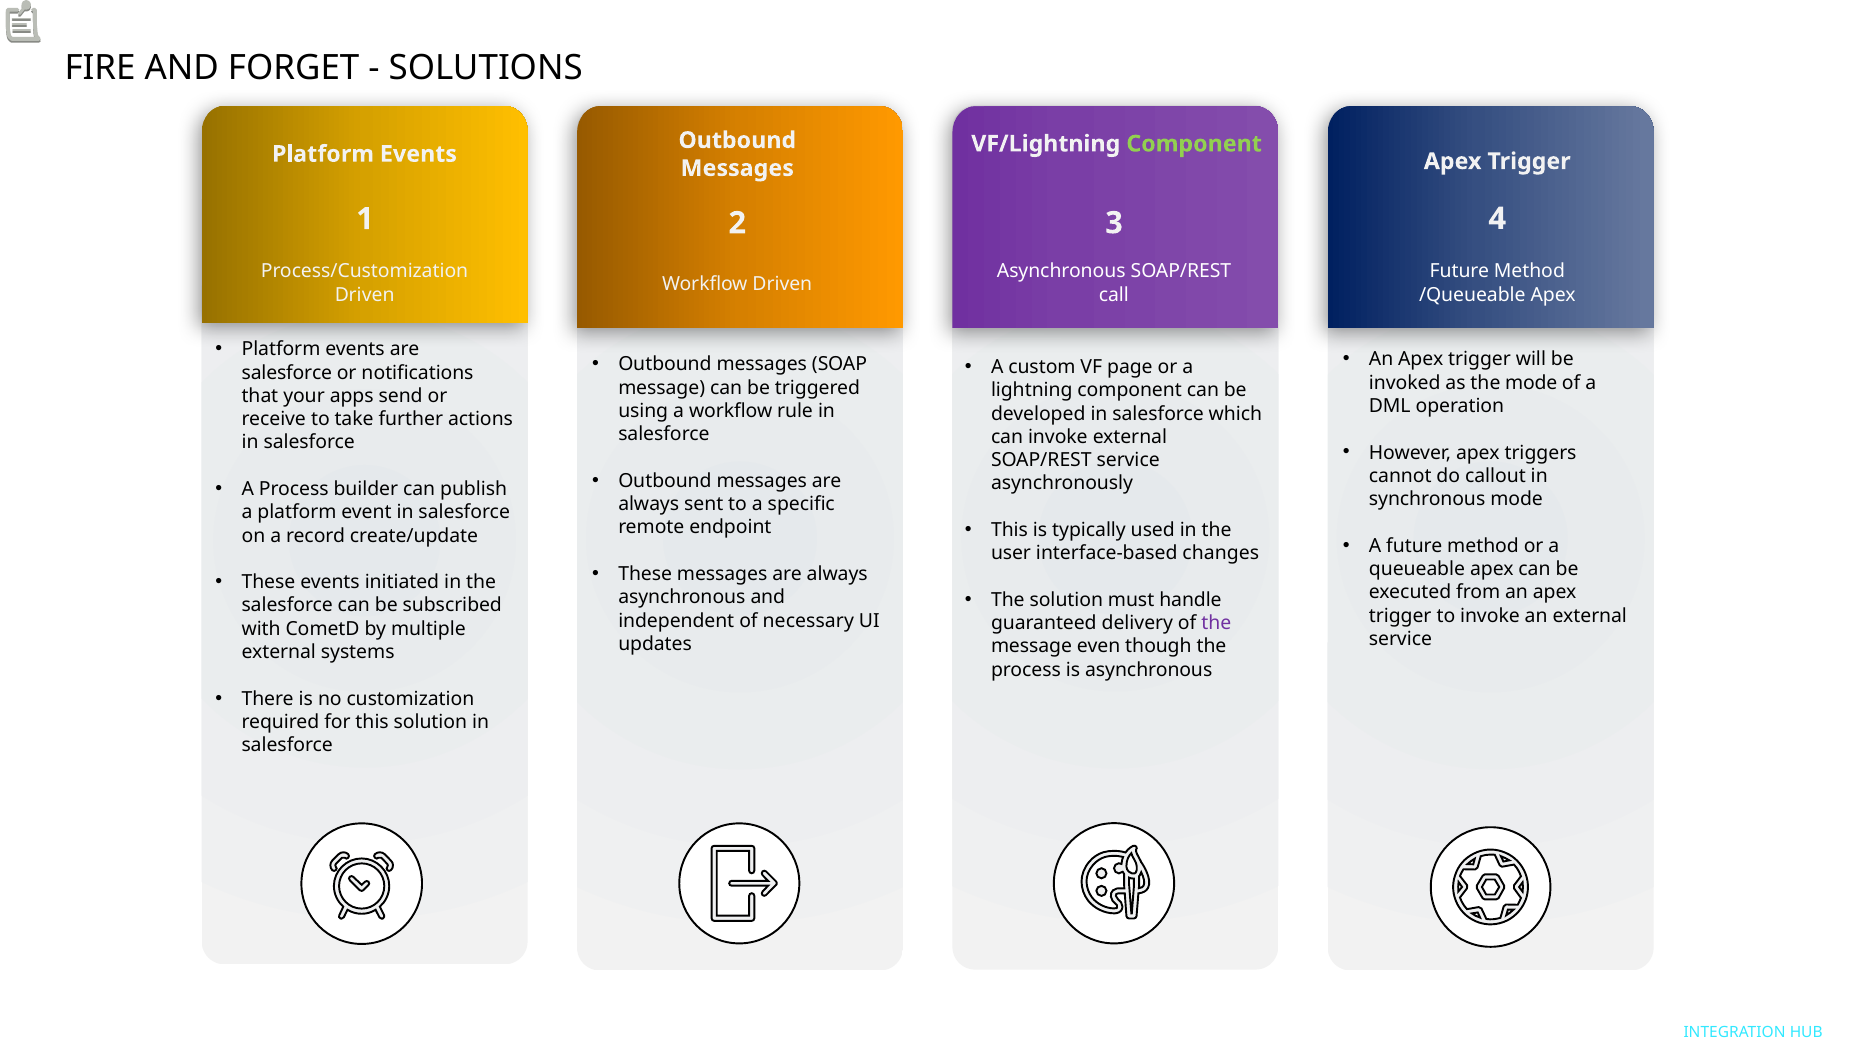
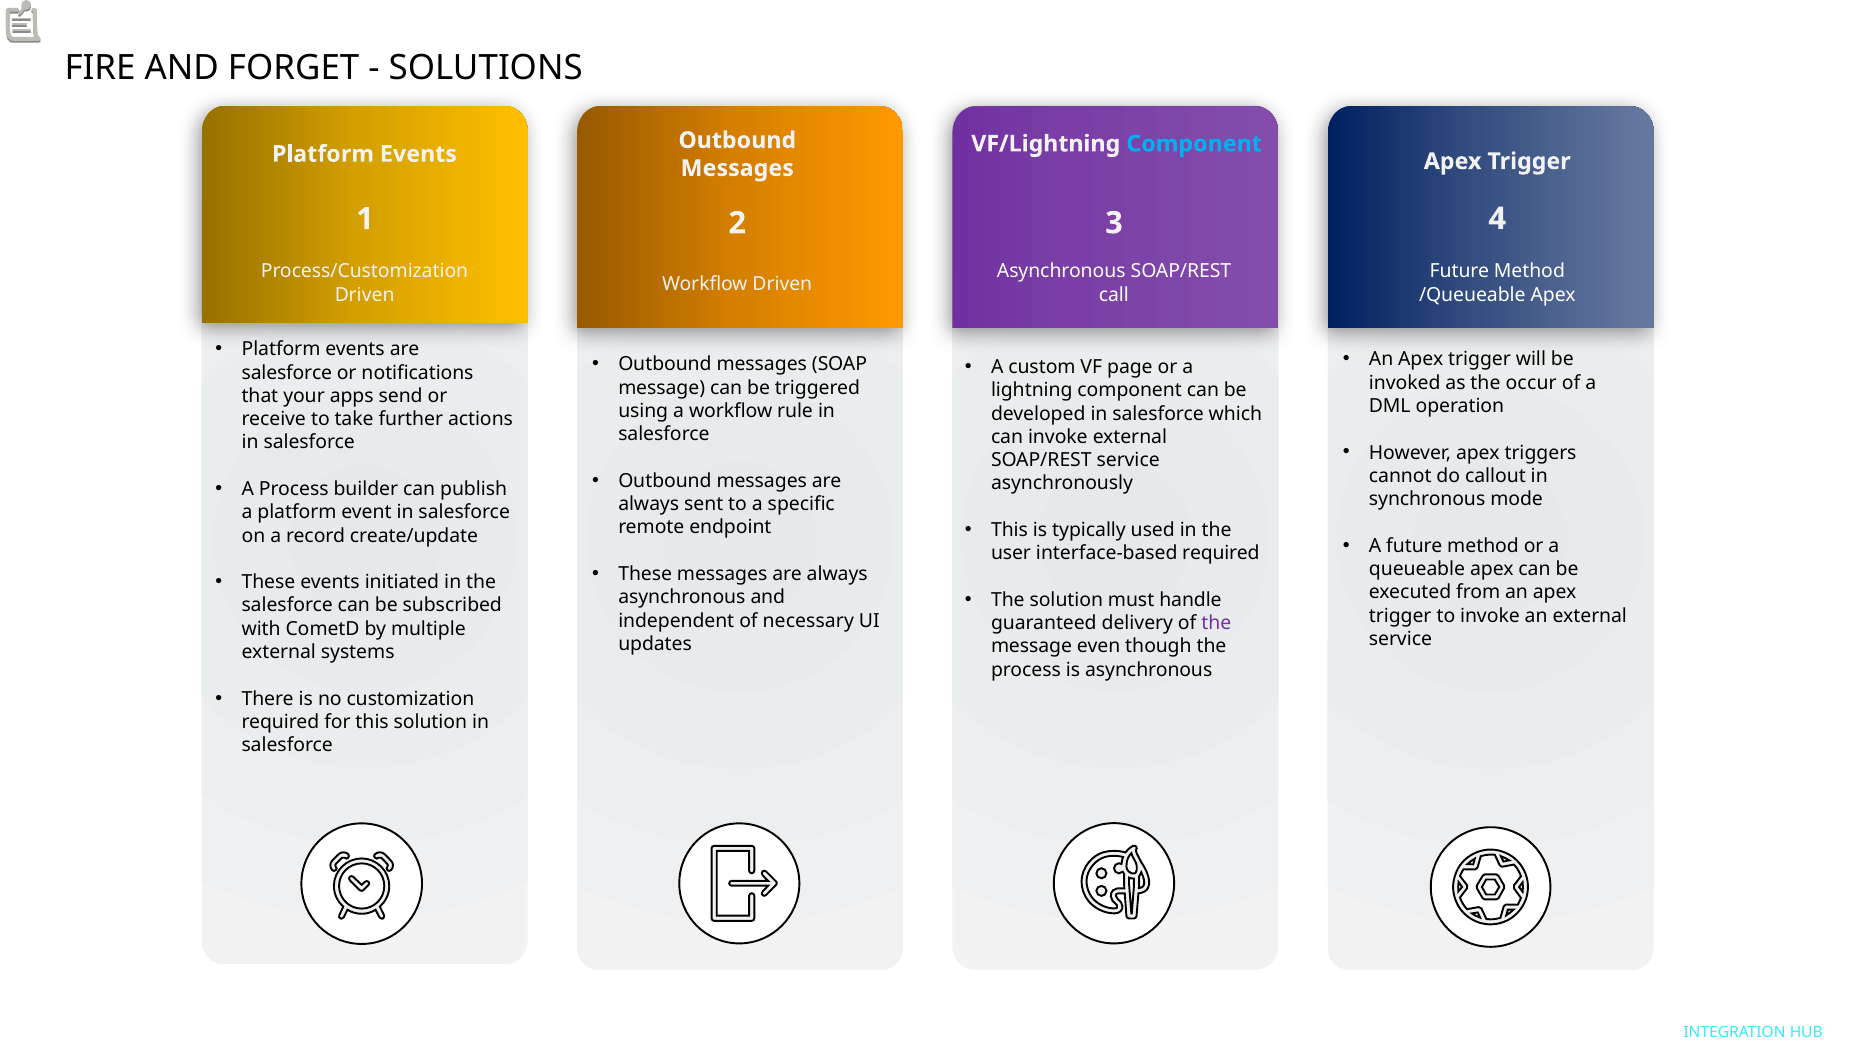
Component colour: light green -> light blue (1194, 144)
mode: mode -> occur (1531, 383)
changes: changes -> required (1221, 554)
